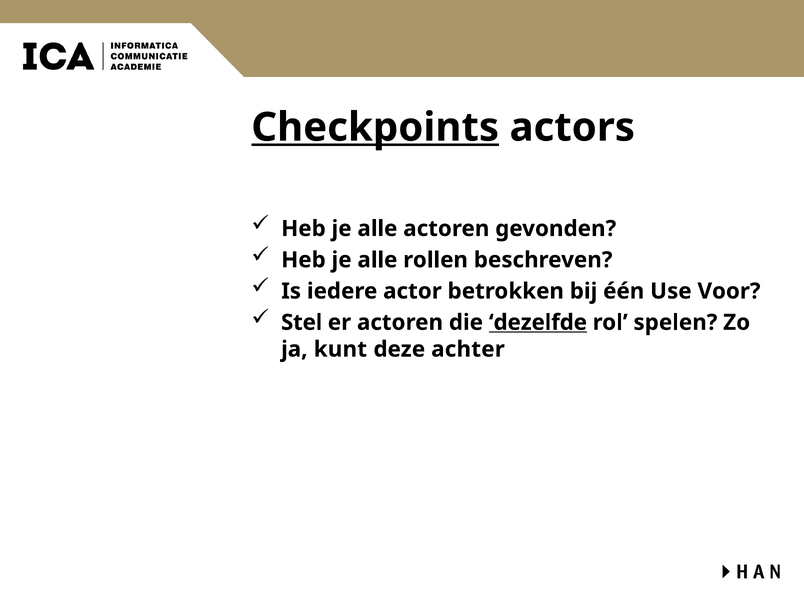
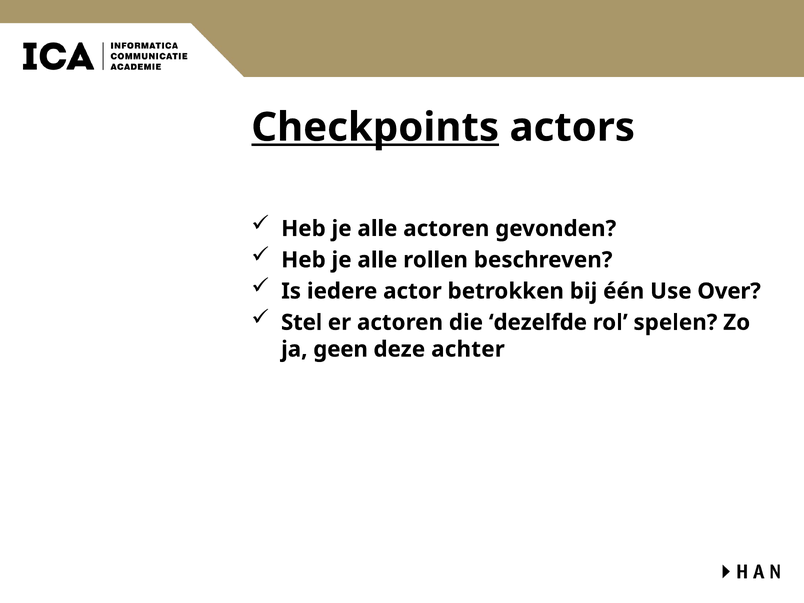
Voor: Voor -> Over (729, 291)
dezelfde underline: present -> none (538, 322)
kunt: kunt -> geen (341, 349)
